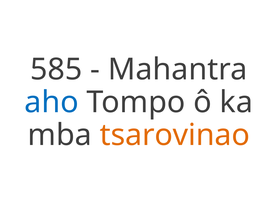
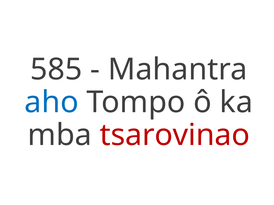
tsarovinao colour: orange -> red (175, 135)
